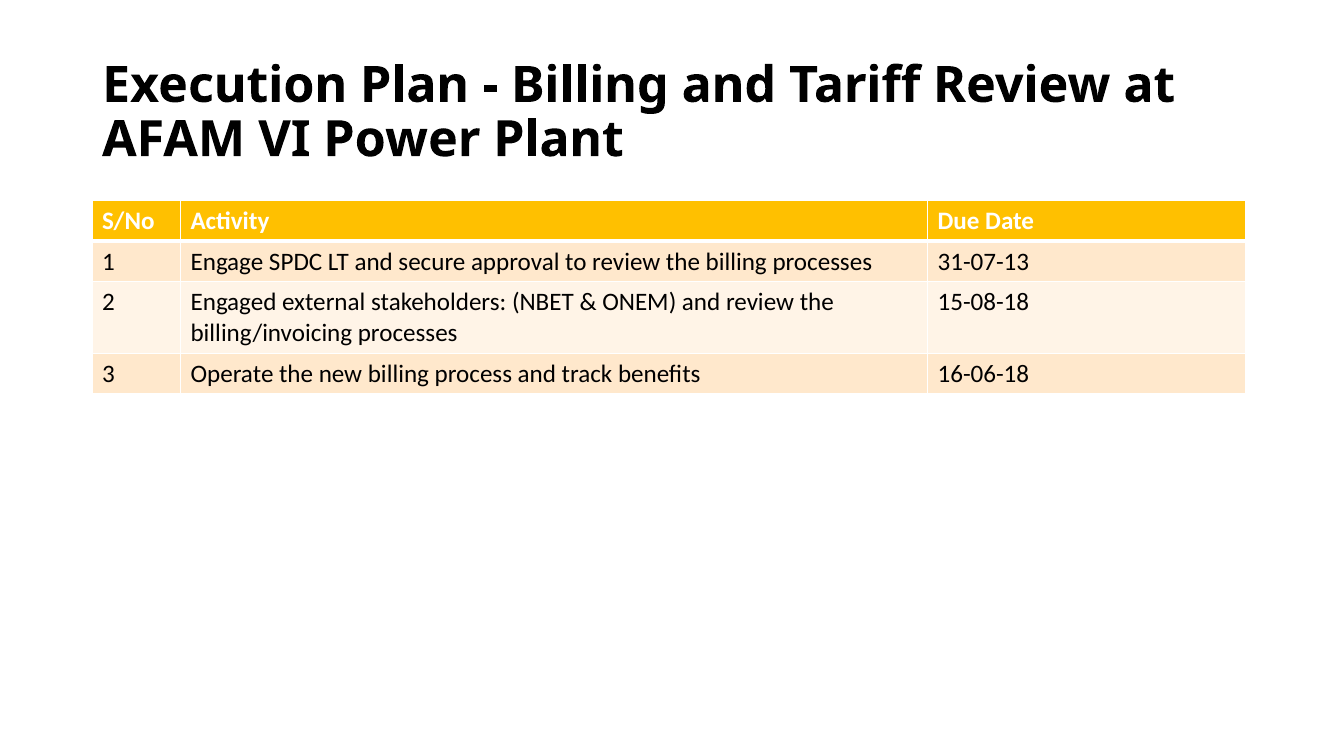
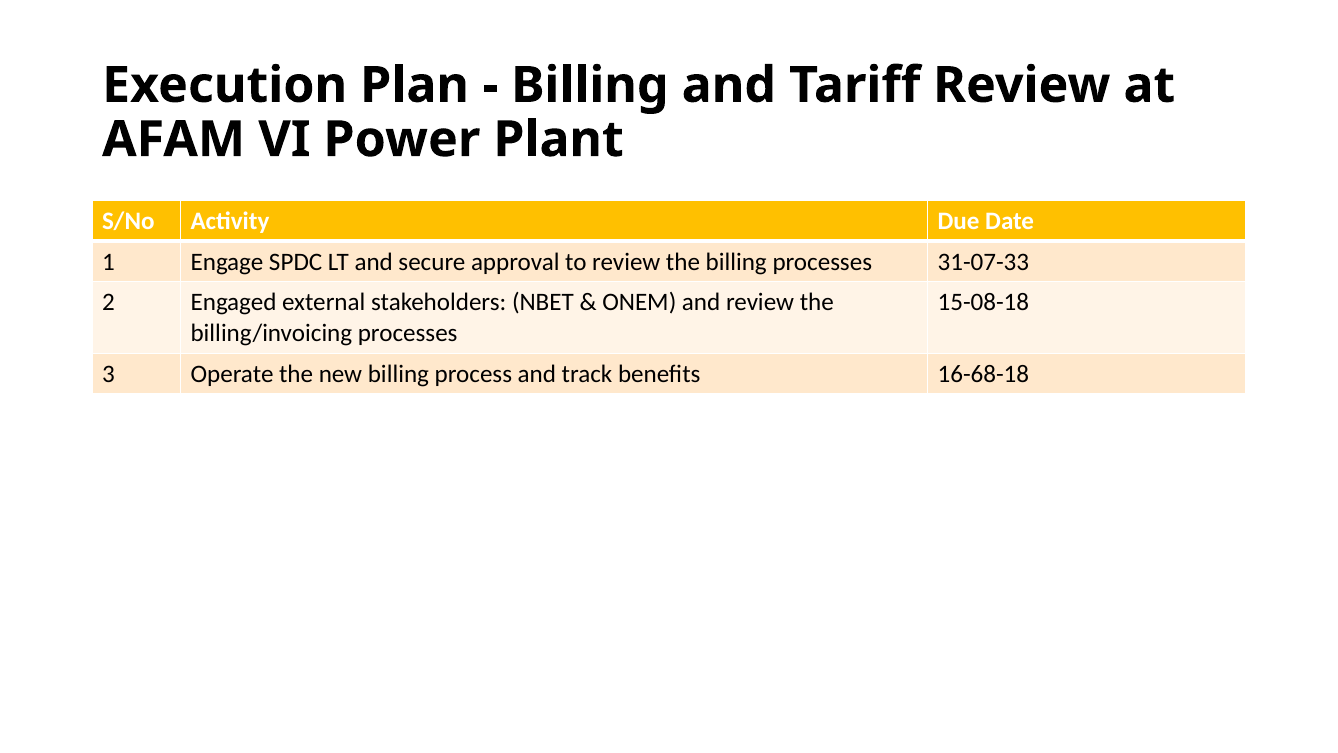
31-07-13: 31-07-13 -> 31-07-33 (983, 262)
16-06-18: 16-06-18 -> 16-68-18 (983, 374)
